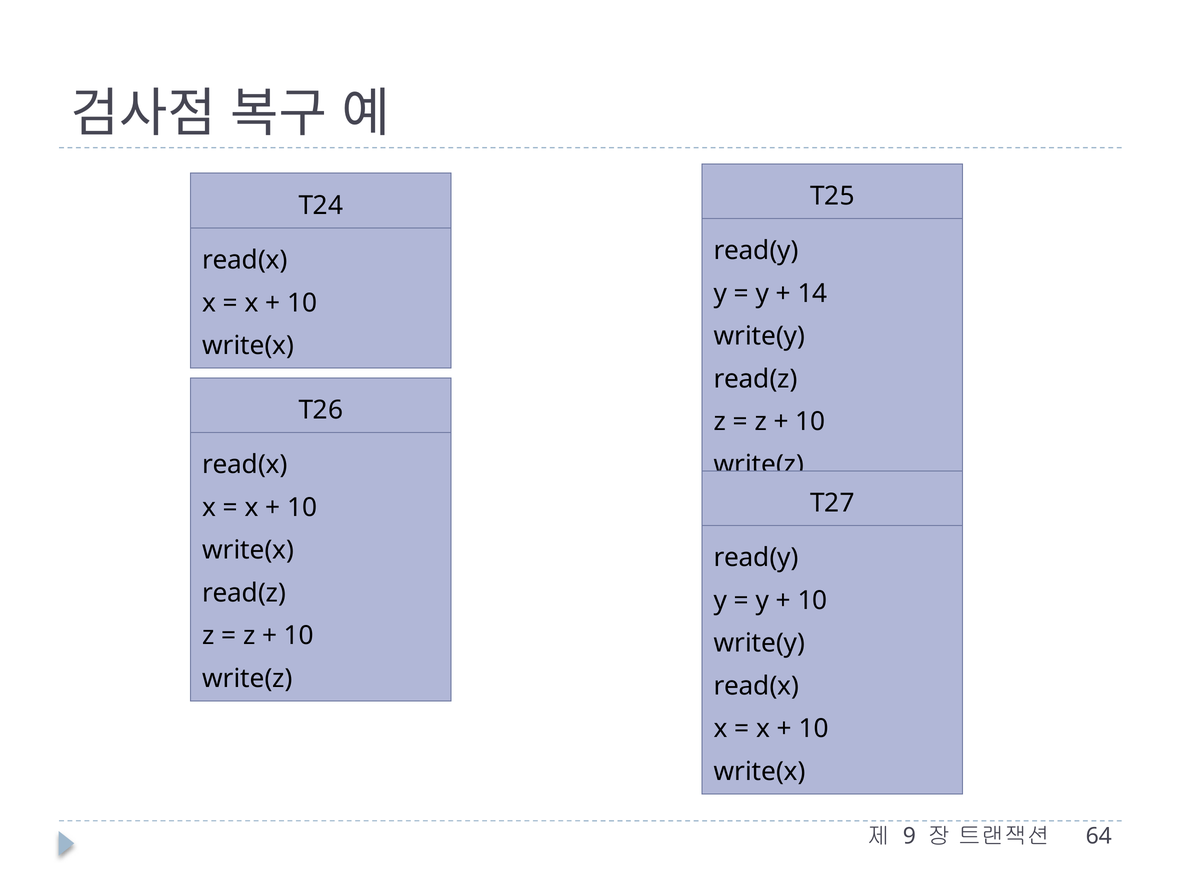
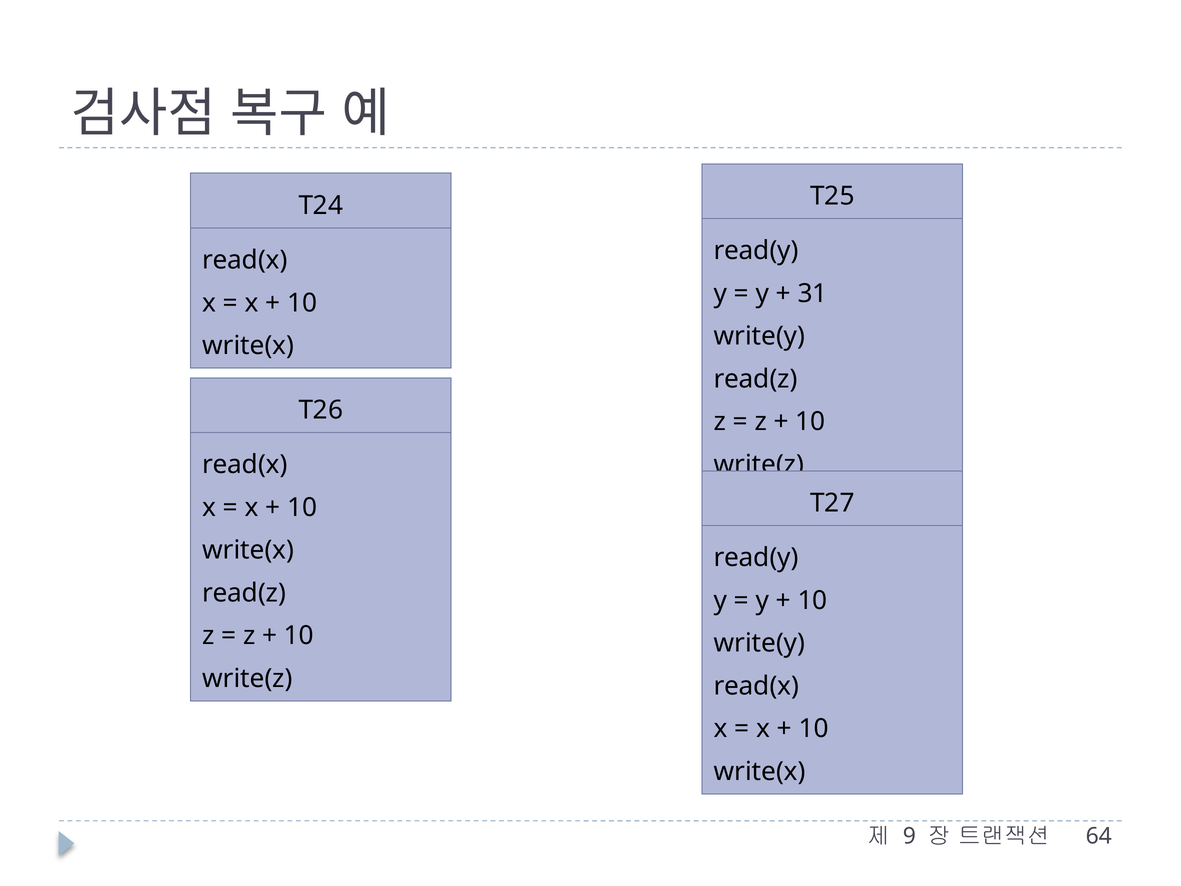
14: 14 -> 31 (813, 293)
